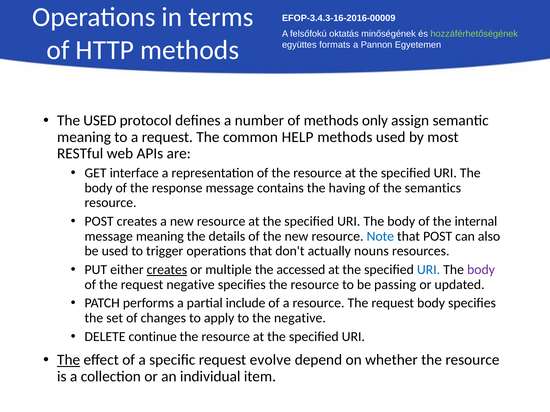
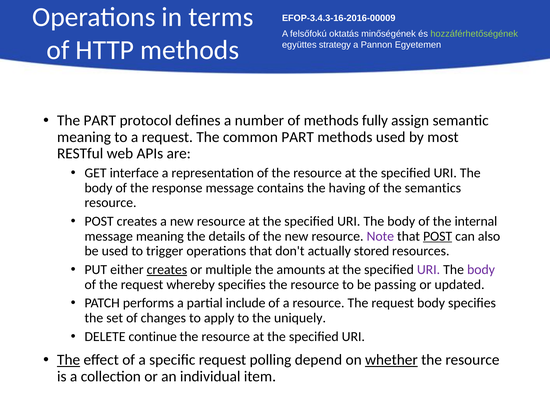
formats: formats -> strategy (335, 45)
The USED: USED -> PART (100, 121)
only: only -> fully (375, 121)
common HELP: HELP -> PART (298, 137)
Note colour: blue -> purple (380, 236)
POST underline: none -> present (438, 236)
nouns: nouns -> stored (372, 251)
accessed: accessed -> amounts (301, 270)
URI colour: blue -> purple (429, 270)
request negative: negative -> whereby (191, 285)
the negative: negative -> uniquely (300, 318)
evolve: evolve -> polling (270, 360)
whether underline: none -> present (391, 360)
